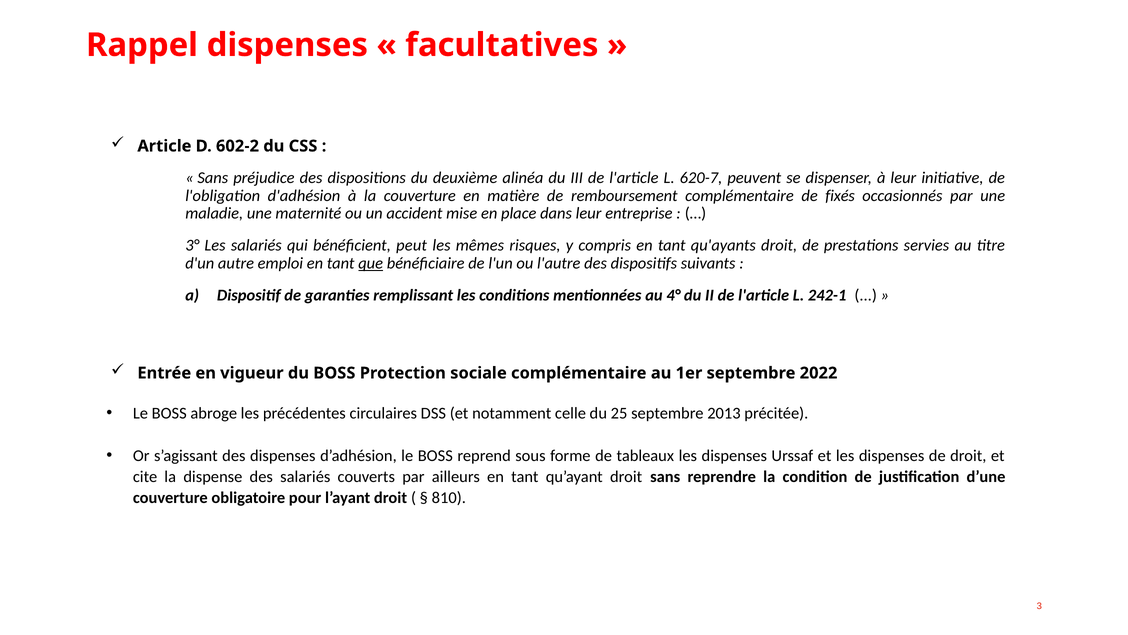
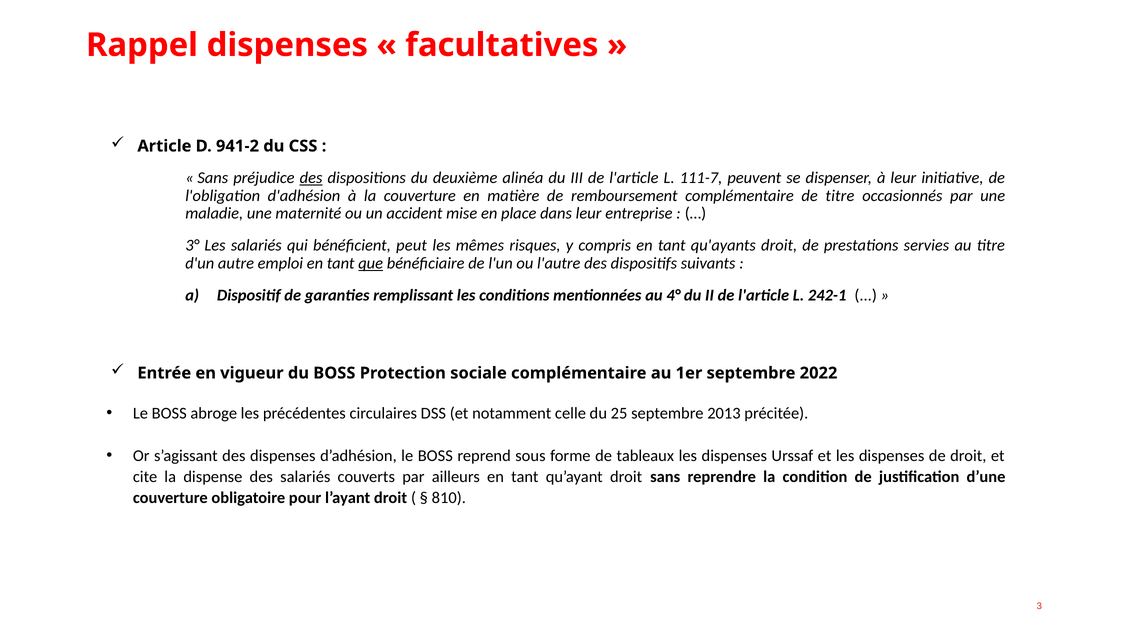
602-2: 602-2 -> 941-2 (237, 146)
des underline: none -> present (311, 178)
620-7: 620-7 -> 111-7 (701, 178)
de fixés: fixés -> titre (840, 196)
